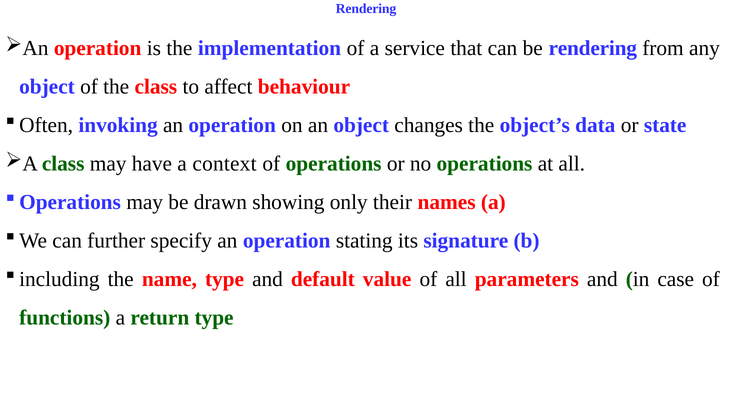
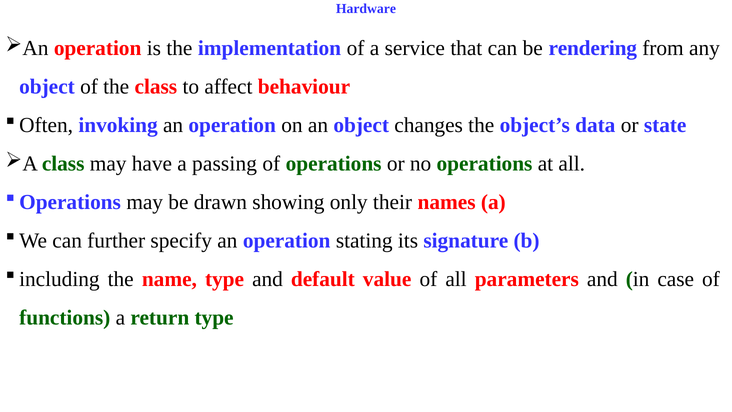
Rendering: Rendering -> Hardware (366, 9)
context: context -> passing (225, 164)
